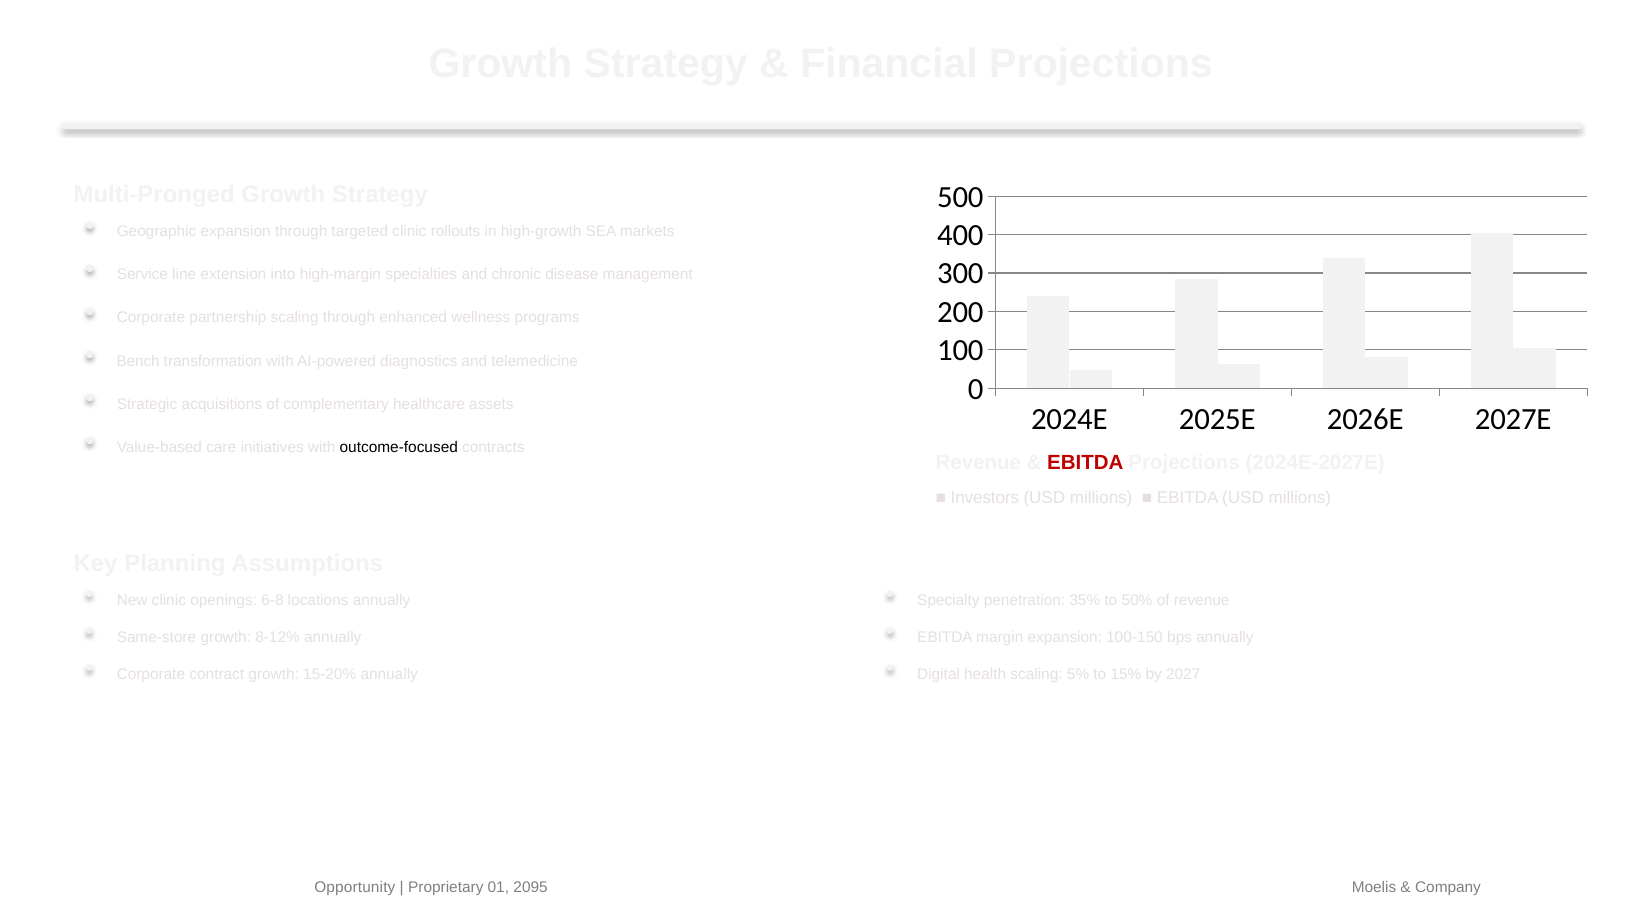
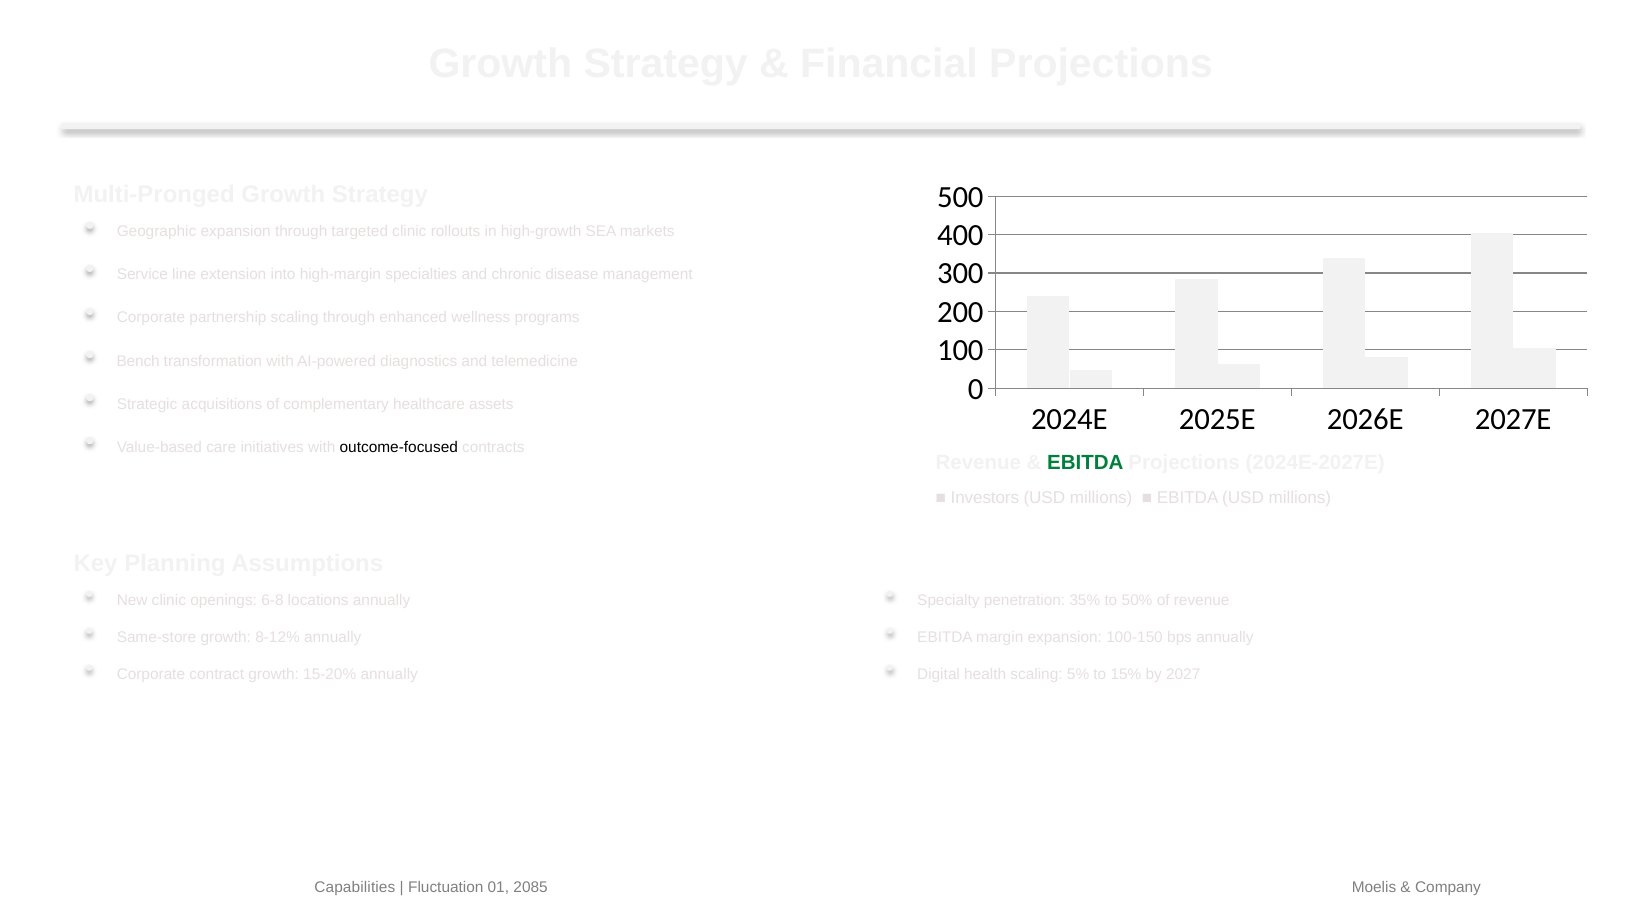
EBITDA colour: red -> green (1085, 463)
Opportunity: Opportunity -> Capabilities (355, 888)
Proprietary: Proprietary -> Fluctuation (446, 888)
2095: 2095 -> 2085 (531, 888)
